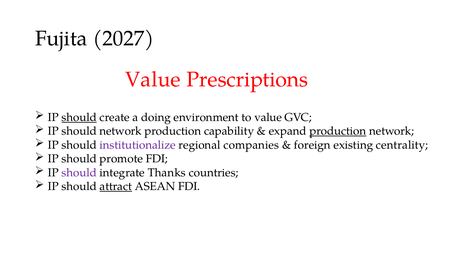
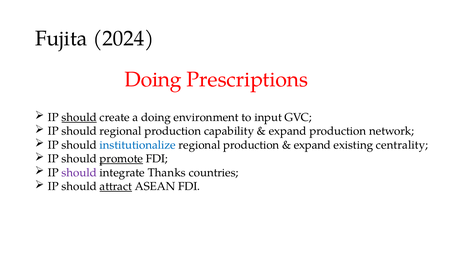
2027: 2027 -> 2024 (123, 39)
Value: Value -> Doing (153, 80)
to value: value -> input (268, 117)
should network: network -> regional (121, 131)
production underline: present -> none (338, 131)
institutionalize colour: purple -> blue (138, 145)
companies: companies -> production (251, 145)
foreign: foreign -> expand (312, 145)
promote underline: none -> present (121, 159)
